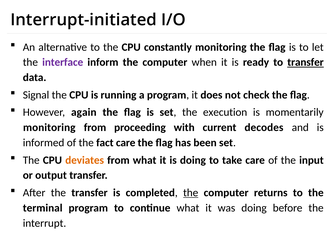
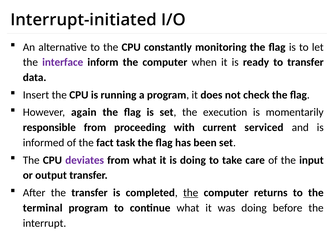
transfer underline: present -> none (306, 62)
Signal: Signal -> Insert (36, 95)
monitoring: monitoring -> responsible (49, 128)
decodes: decodes -> serviced (264, 128)
fact care: care -> task (126, 143)
deviates colour: orange -> purple (85, 160)
